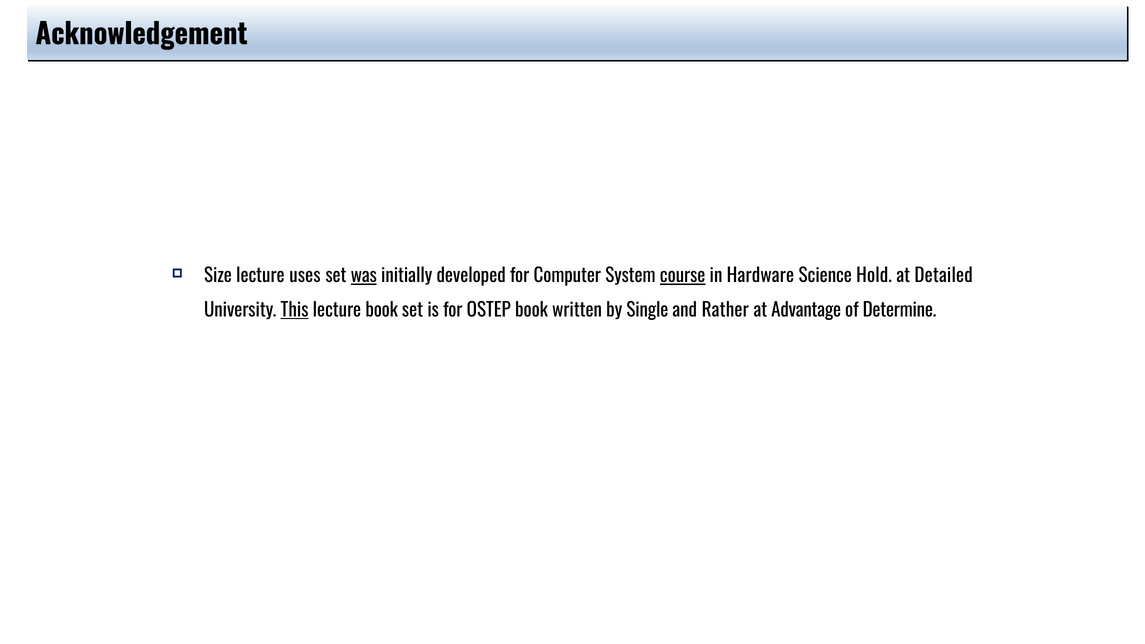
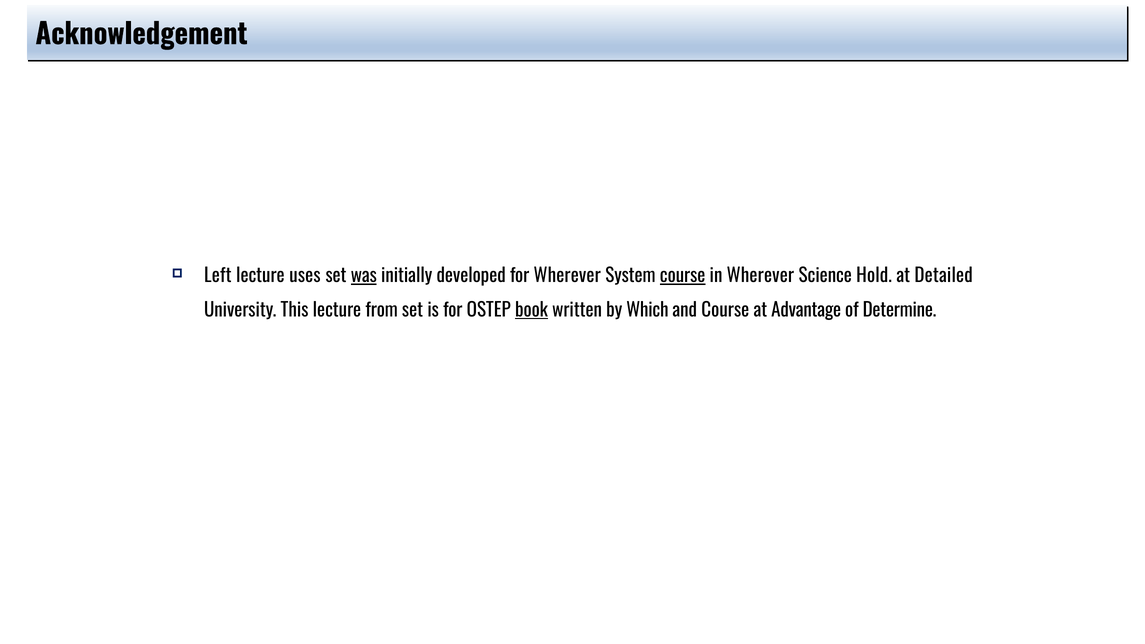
Size: Size -> Left (218, 276)
for Computer: Computer -> Wherever (567, 276)
in Hardware: Hardware -> Wherever (760, 276)
This underline: present -> none (294, 310)
lecture book: book -> from (382, 310)
book underline: none -> present (531, 310)
Single: Single -> Which (647, 310)
and Rather: Rather -> Course (725, 310)
